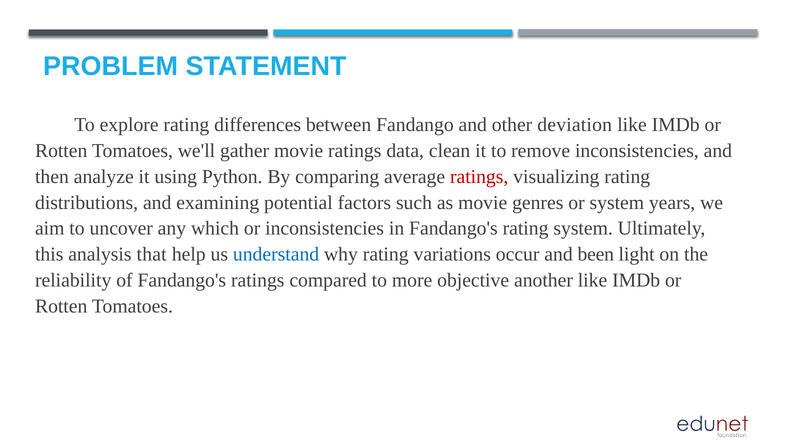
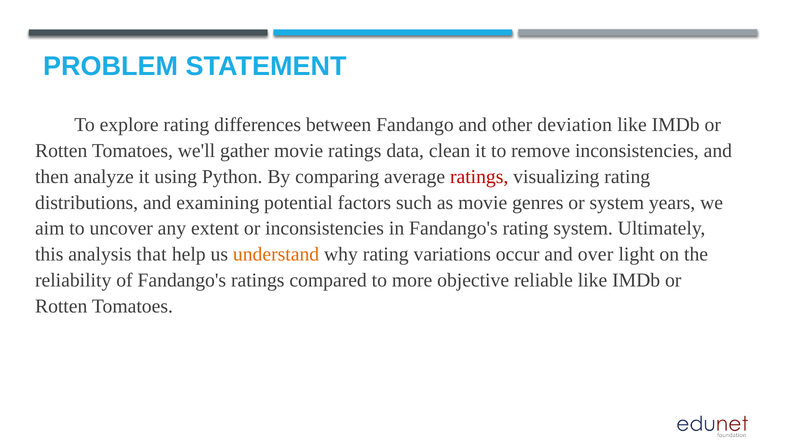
which: which -> extent (215, 229)
understand colour: blue -> orange (276, 254)
been: been -> over (596, 254)
another: another -> reliable (543, 280)
